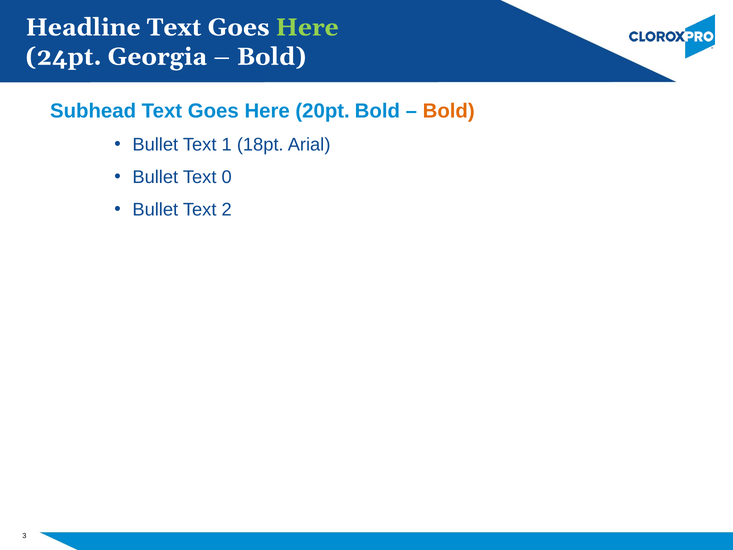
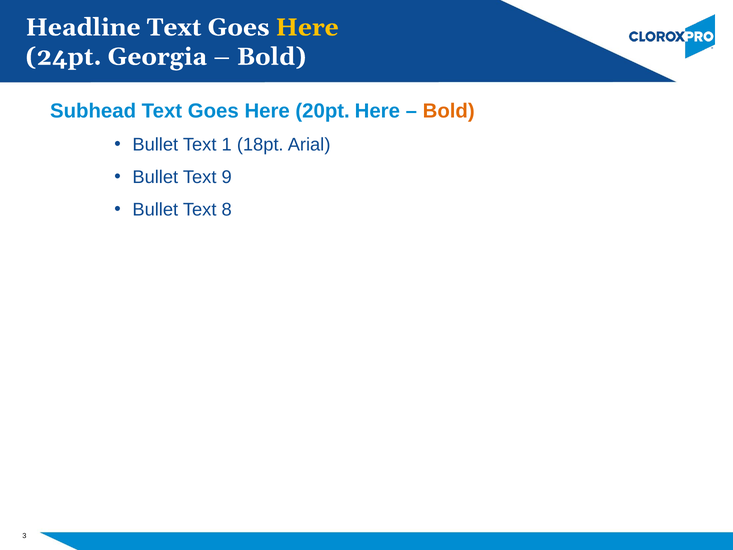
Here colour: light green -> yellow (307, 27)
20pt Bold: Bold -> Here (377, 111)
0: 0 -> 9 (227, 177)
2: 2 -> 8 (227, 210)
